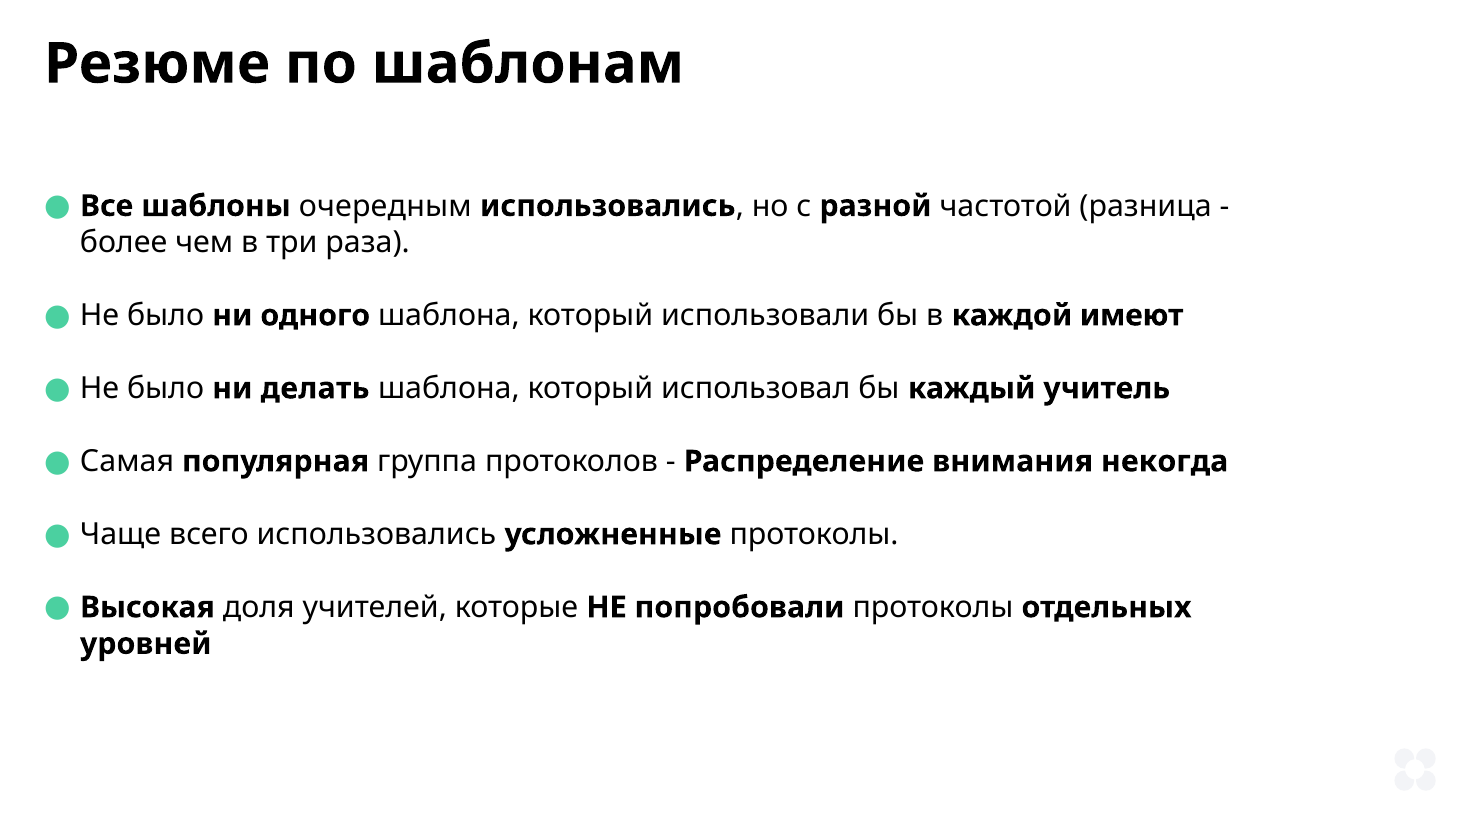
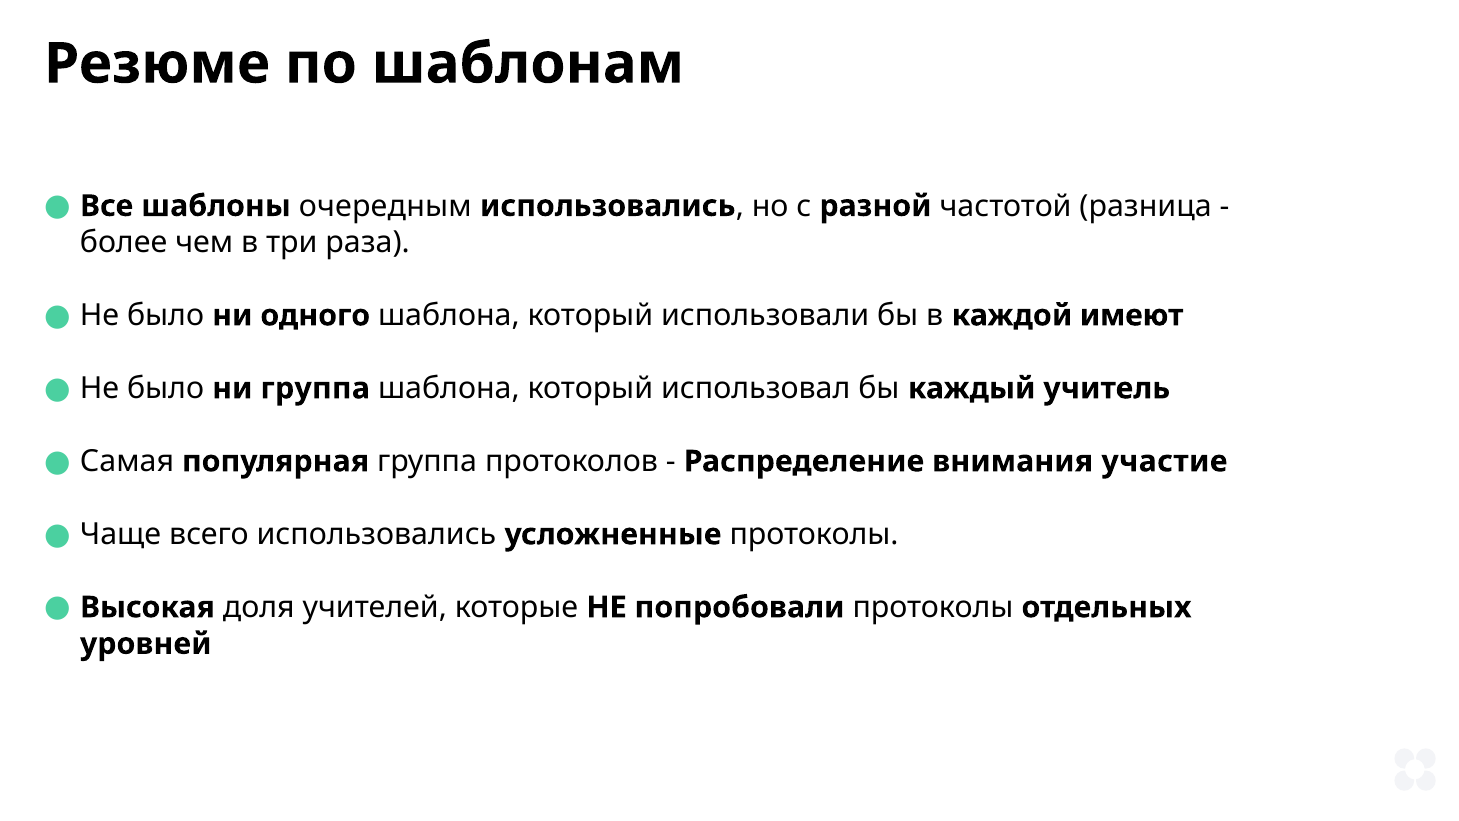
ни делать: делать -> группа (315, 388)
некогда: некогда -> участие (1164, 461)
